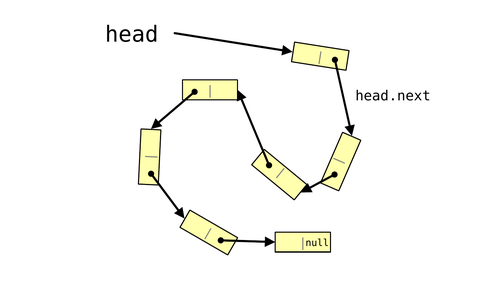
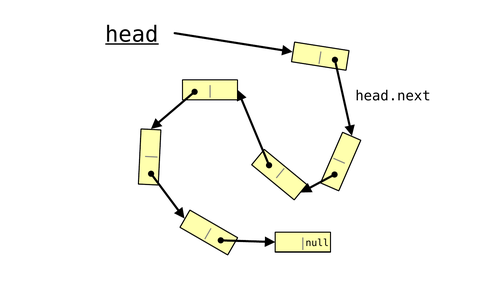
head underline: none -> present (132, 34)
